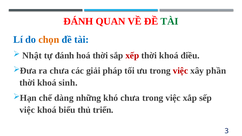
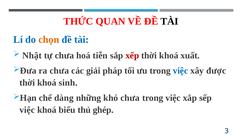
ĐÁNH: ĐÁNH -> THỨC (78, 21)
TÀI colour: green -> black (169, 21)
tự đánh: đánh -> chưa (64, 55)
hoá thời: thời -> tiễn (100, 55)
điều: điều -> xuất (190, 55)
việc colour: red -> blue (180, 71)
phần: phần -> được (216, 71)
triển: triển -> ghép (103, 110)
